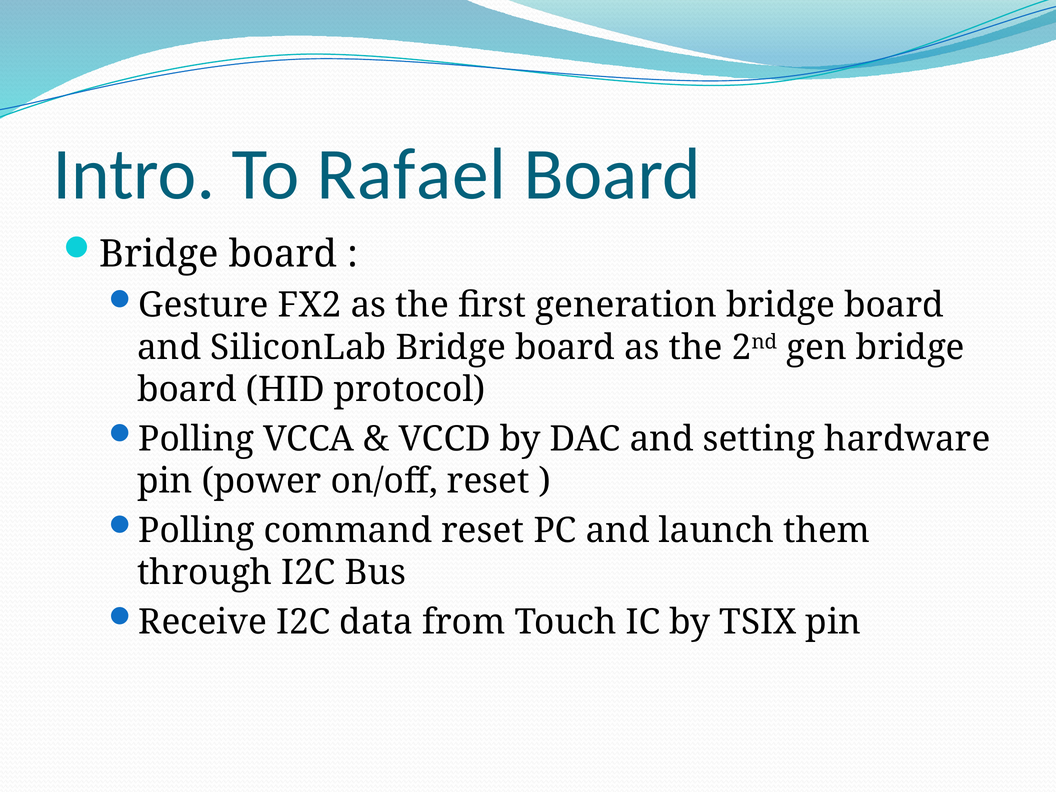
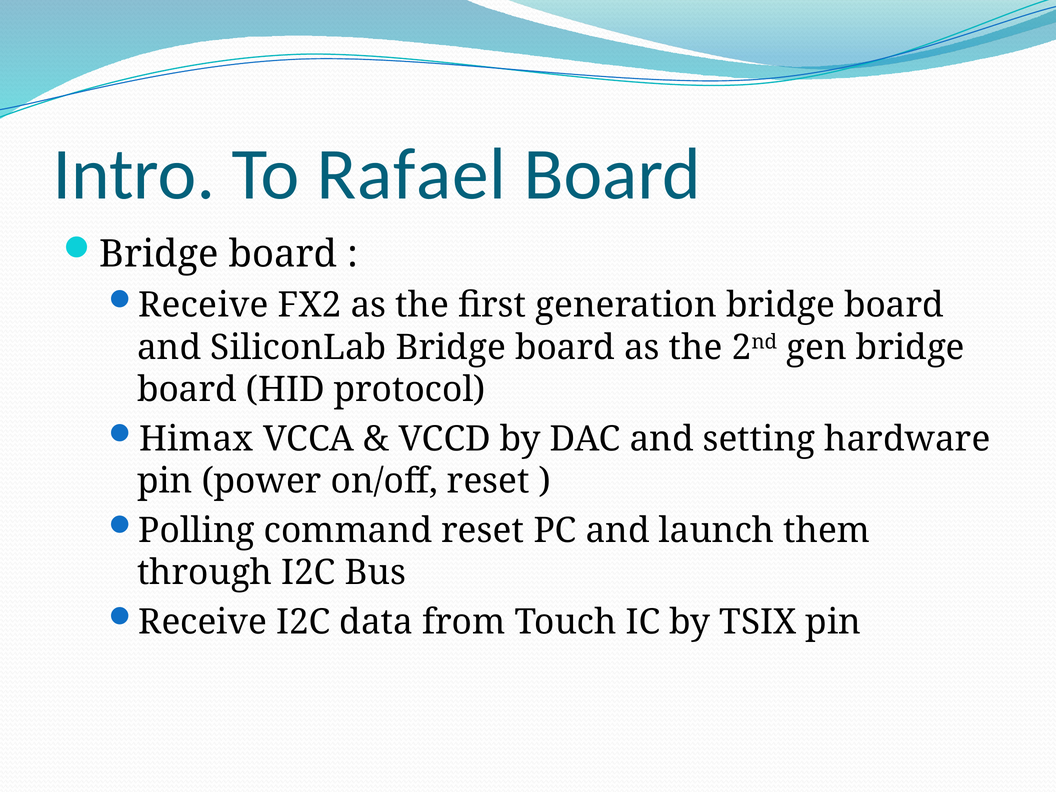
Gesture: Gesture -> Receive (203, 305)
Polling: Polling -> Himax (196, 439)
